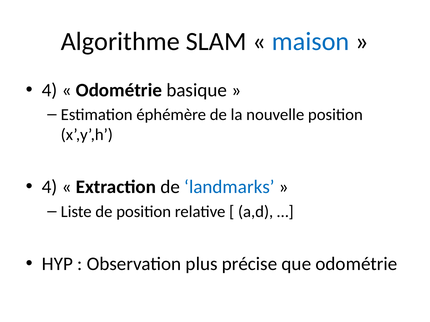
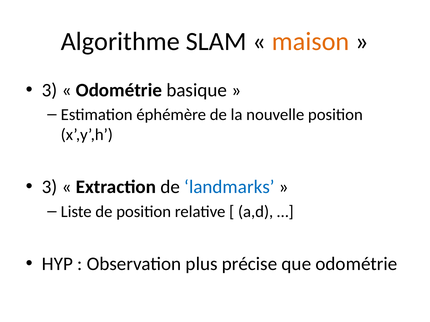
maison colour: blue -> orange (311, 42)
4: 4 -> 3 (50, 90)
4: 4 -> 3 (50, 187)
